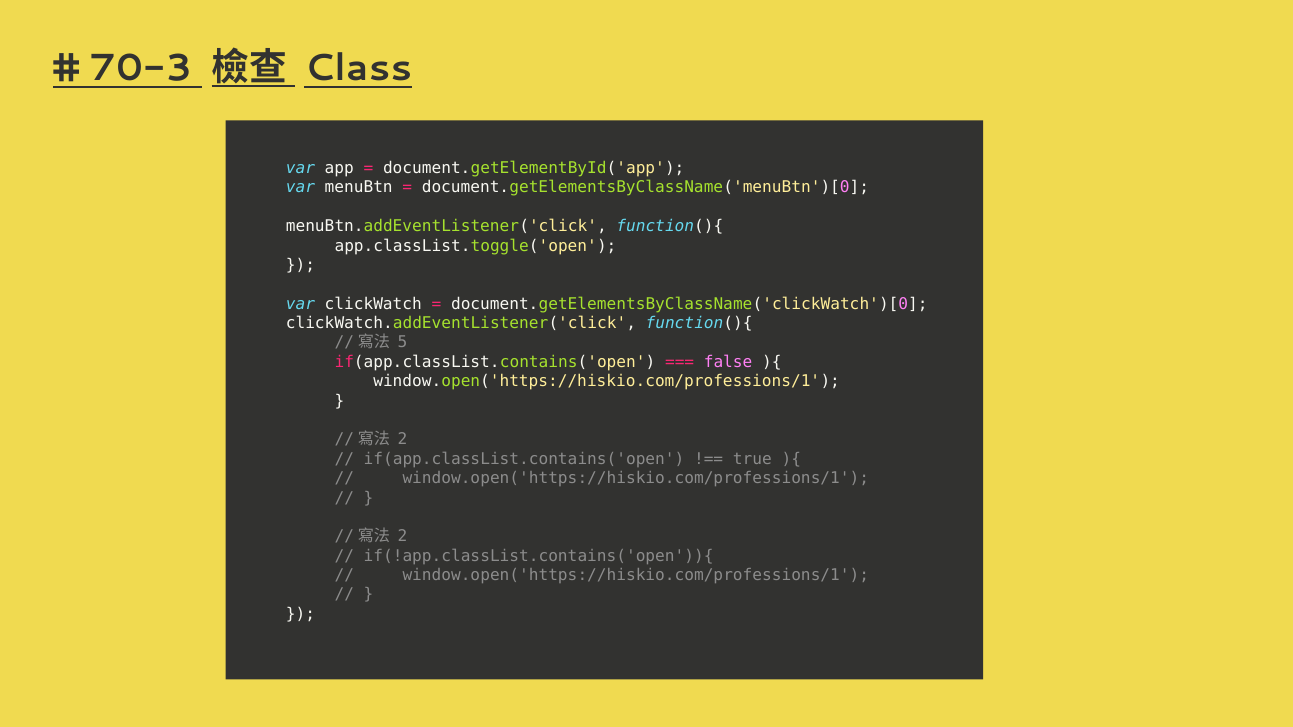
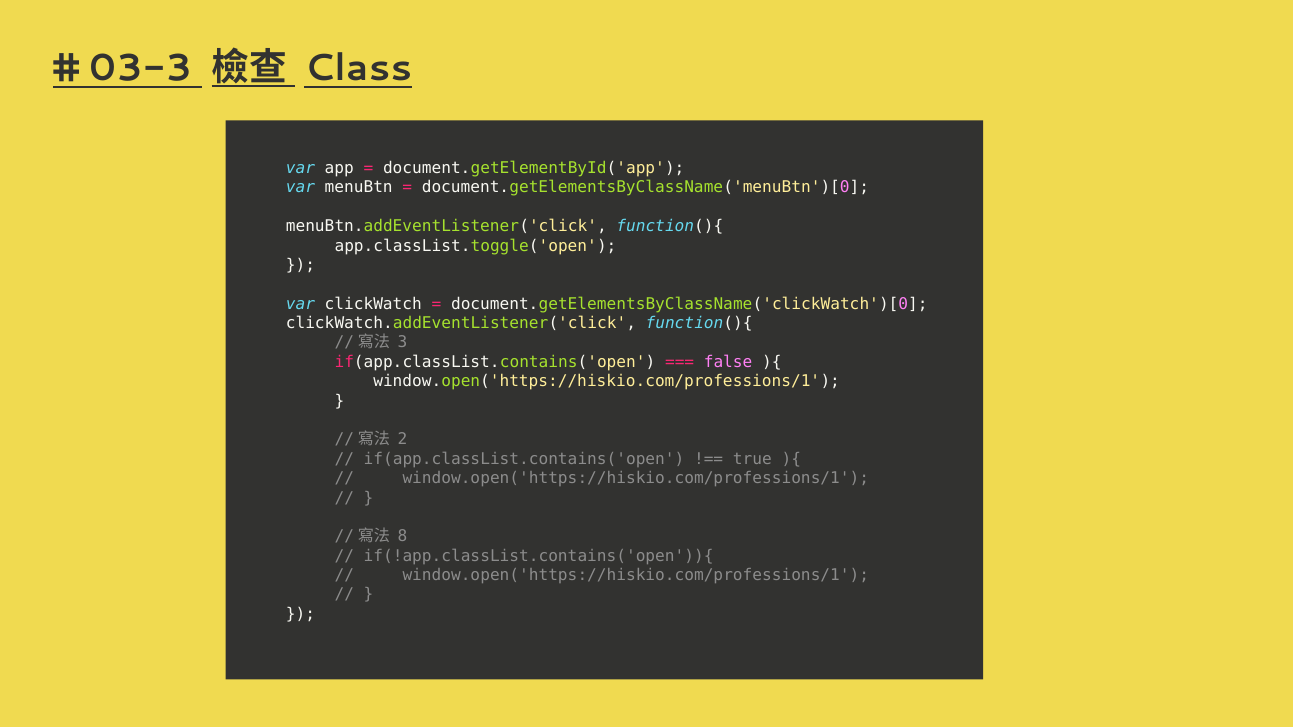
70-3: 70-3 -> 03-3 (141, 68)
5: 5 -> 3 (402, 343)
2: 2 -> 8 (402, 537)
